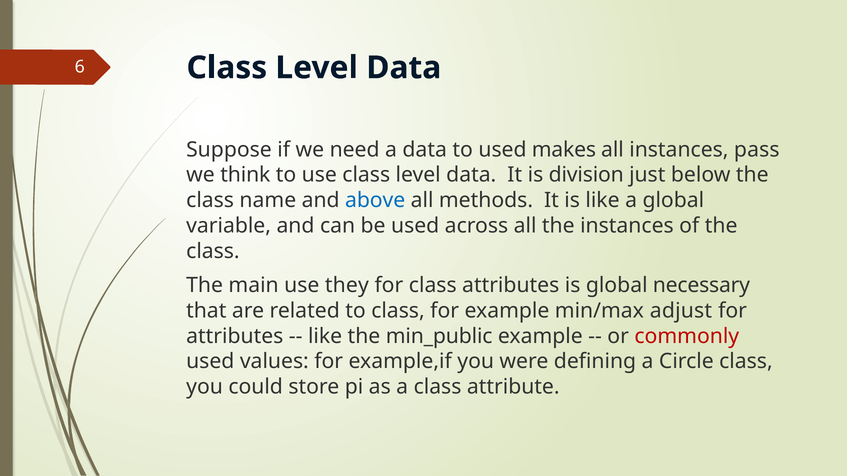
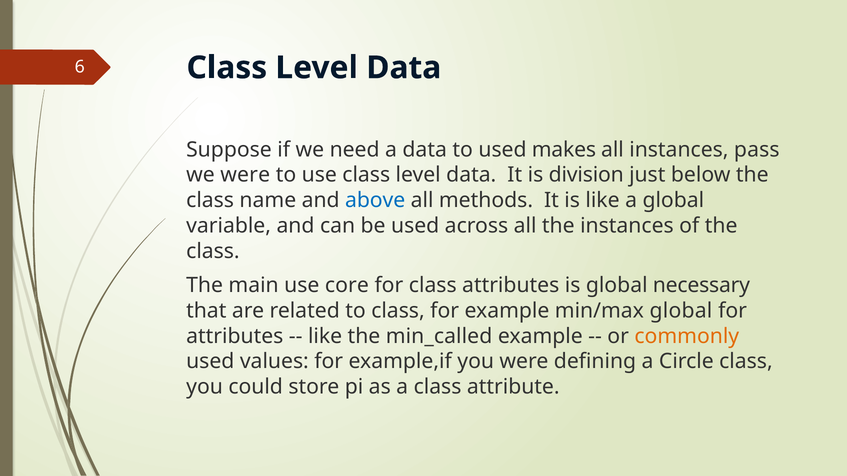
we think: think -> were (245, 175)
they: they -> core (347, 286)
min/max adjust: adjust -> global (681, 311)
min_public: min_public -> min_called (439, 336)
commonly colour: red -> orange (687, 336)
